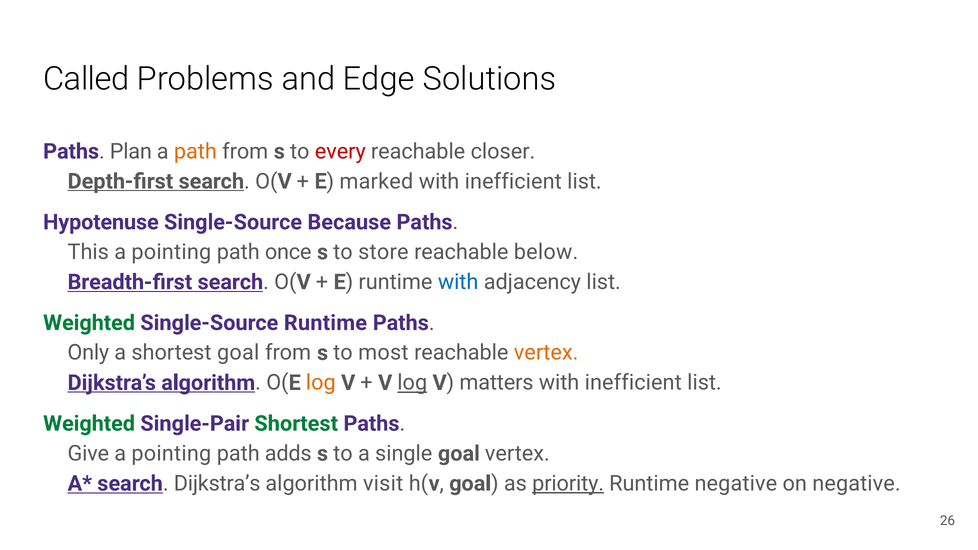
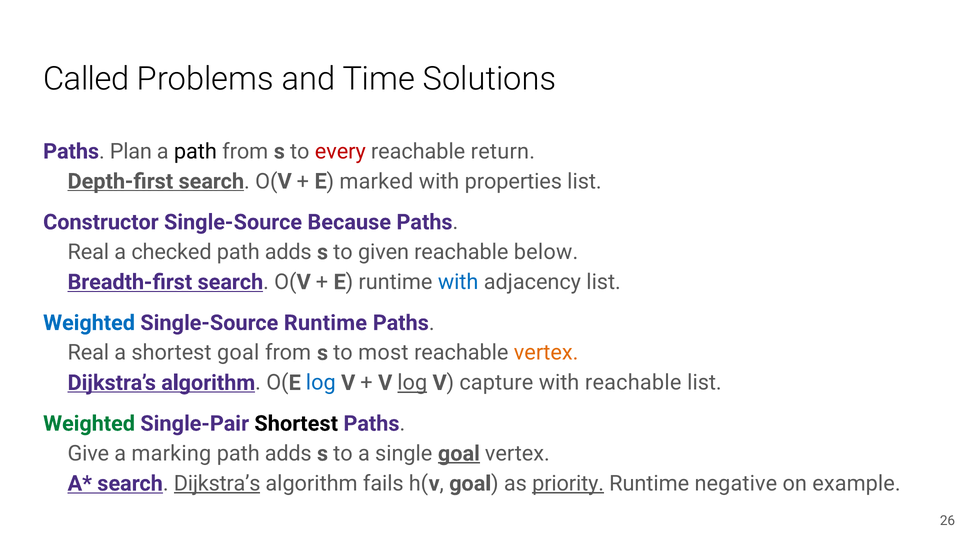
Edge: Edge -> Time (379, 79)
path colour: orange -> black (195, 151)
closer: closer -> return (503, 151)
inefficient: inefficient -> properties (513, 181)
Hypotenuse: Hypotenuse -> Constructor (101, 222)
This: This -> Real (88, 252)
pointing: pointing -> checked (171, 252)
once: once -> adds (288, 252)
store: store -> given (384, 252)
Weighted colour: green -> blue (89, 323)
Only: Only -> Real (88, 353)
log colour: orange -> blue (321, 383)
matters: matters -> capture (496, 383)
inefficient: inefficient -> reachable (633, 383)
Shortest colour: green -> black (296, 424)
pointing: pointing -> marking (171, 454)
goal underline: none -> present (459, 454)
Dijkstra’s underline: none -> present (217, 484)
visit: visit -> fails (383, 484)
on negative: negative -> example (856, 484)
